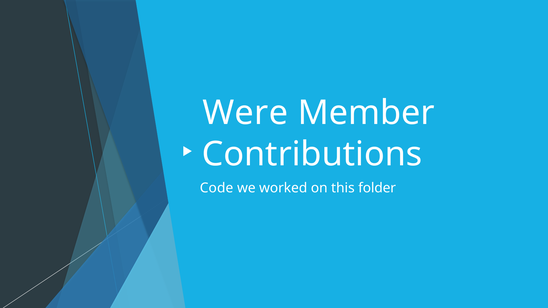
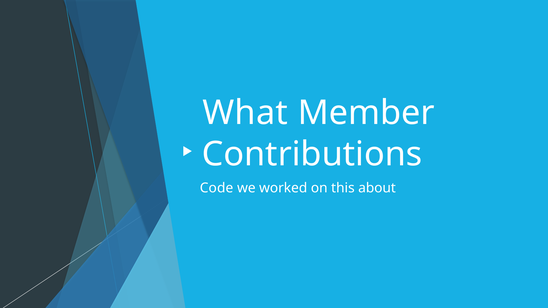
Were: Were -> What (245, 113)
folder: folder -> about (377, 188)
